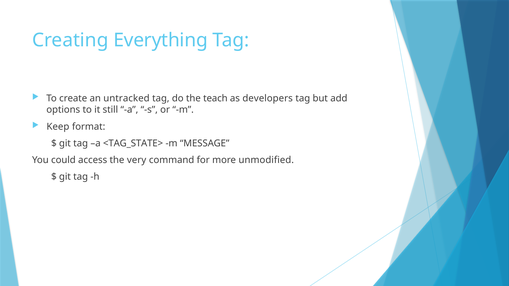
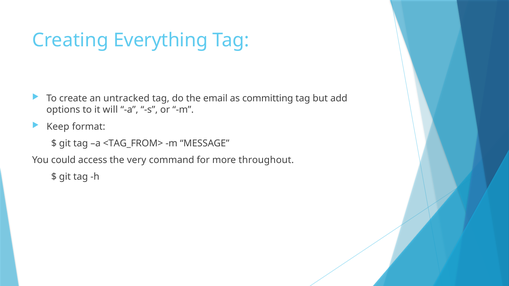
teach: teach -> email (215, 99)
developers: developers -> committing (268, 99)
still: still -> will (110, 110)
<TAG_STATE>: <TAG_STATE> -> <TAG_FROM> (133, 143)
unmodified: unmodified -> throughout (266, 160)
